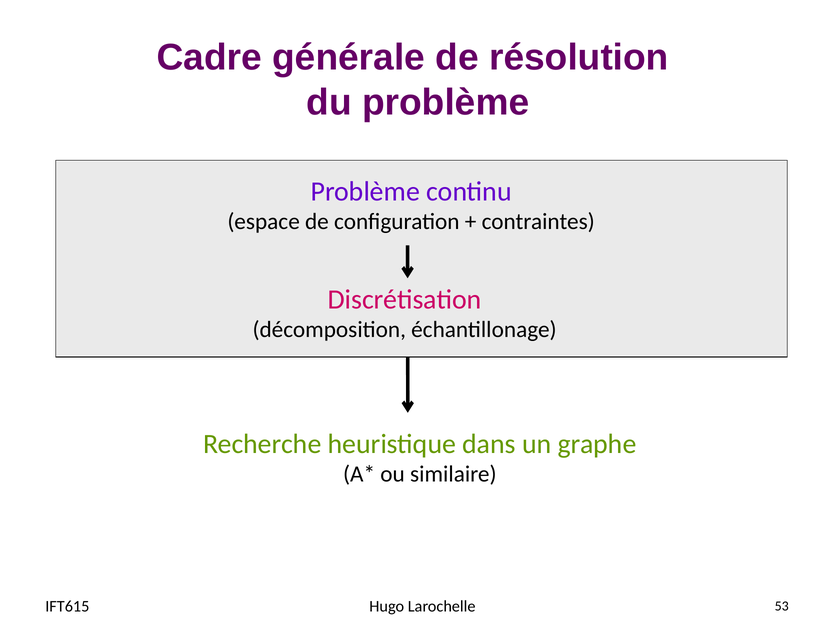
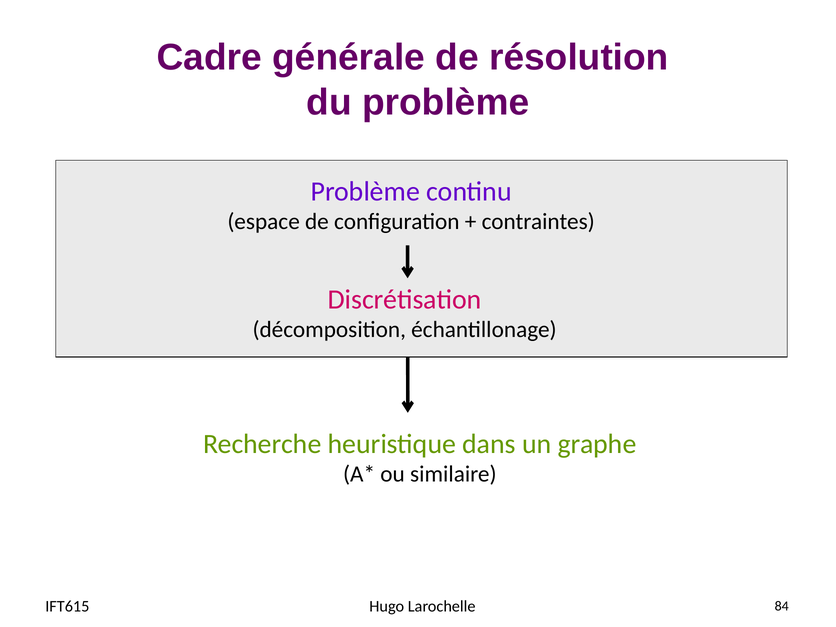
53: 53 -> 84 (782, 606)
